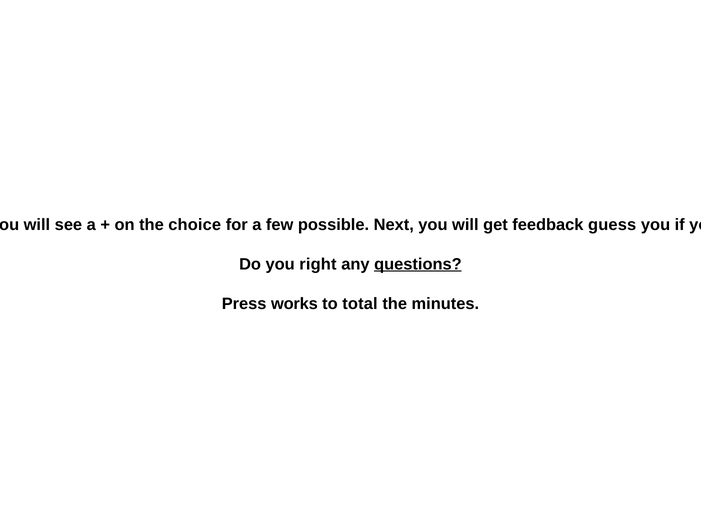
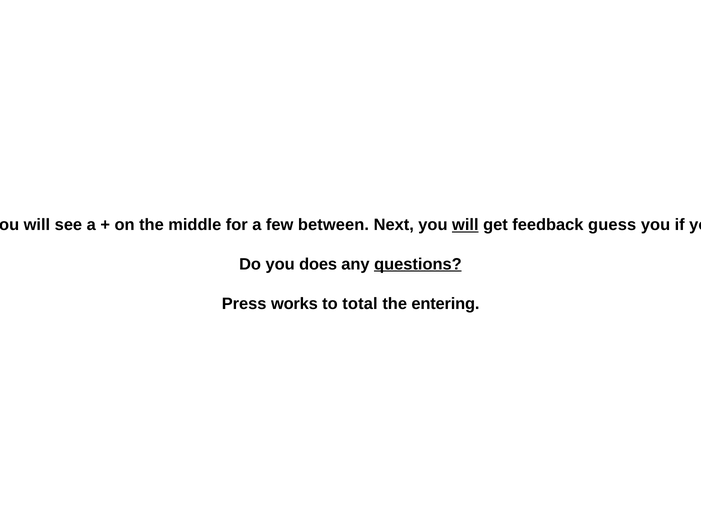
the choice: choice -> middle (195, 225)
possible: possible -> between (333, 225)
will underline: none -> present (465, 225)
right: right -> does (318, 264)
minutes: minutes -> entering (445, 303)
